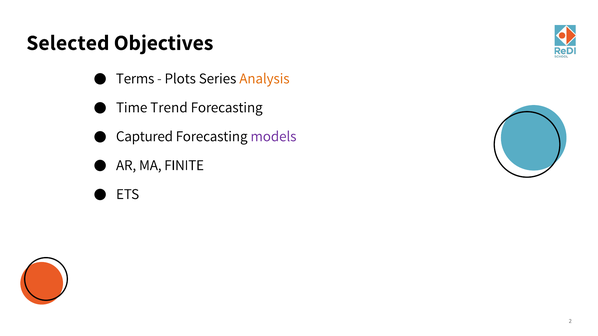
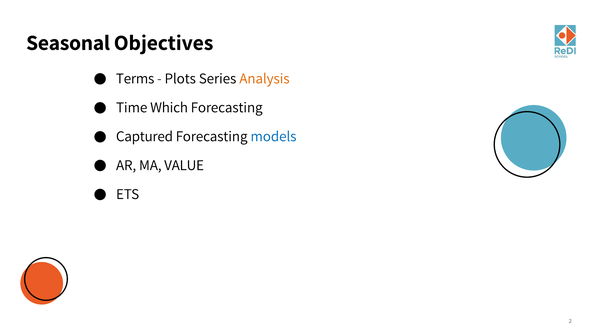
Selected: Selected -> Seasonal (68, 43)
Trend: Trend -> Which (169, 107)
models colour: purple -> blue (273, 136)
FINITE: FINITE -> VALUE (184, 165)
